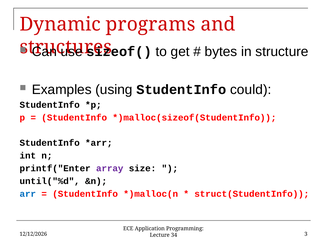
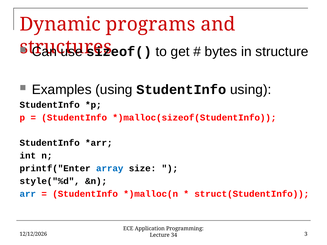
StudentInfo could: could -> using (251, 90)
array colour: purple -> blue (110, 169)
until("%d: until("%d -> style("%d (50, 181)
